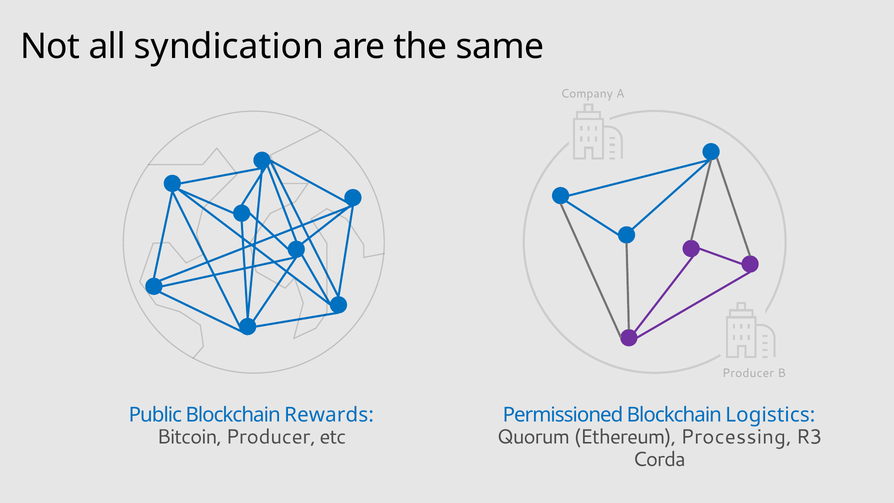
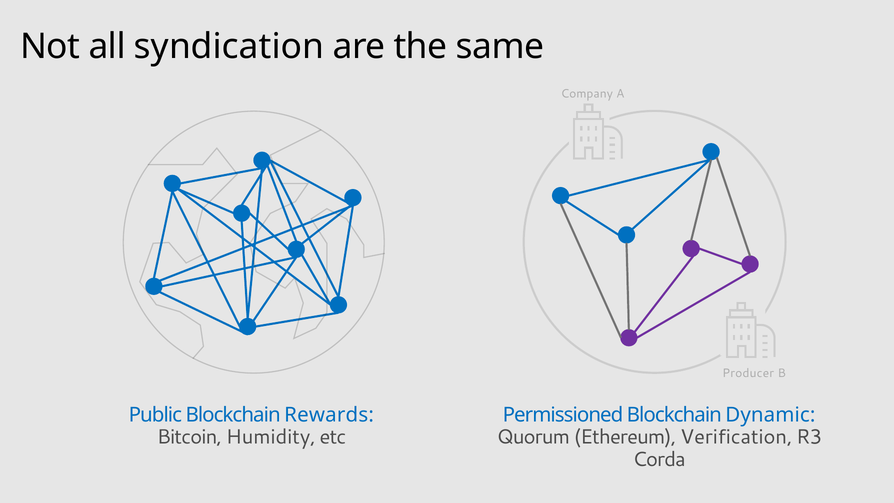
Logistics: Logistics -> Dynamic (770, 415)
Bitcoin Producer: Producer -> Humidity (271, 437)
Processing: Processing -> Verification (736, 437)
